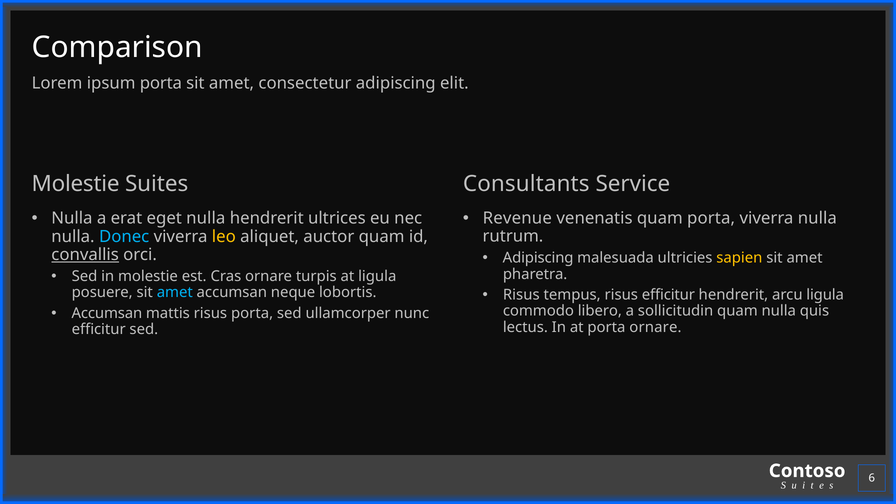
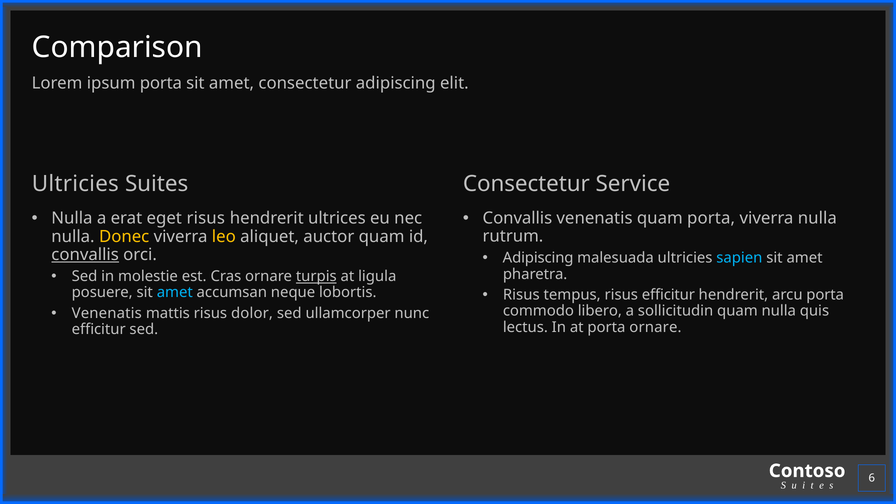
Molestie: Molestie -> Ultricies (75, 184)
Consultants: Consultants -> Consectetur (526, 184)
Revenue: Revenue -> Convallis (517, 218)
eget nulla: nulla -> risus (206, 218)
Donec colour: light blue -> yellow (124, 237)
sapien colour: yellow -> light blue (739, 258)
turpis underline: none -> present (316, 276)
arcu ligula: ligula -> porta (825, 295)
Accumsan: Accumsan -> Venenatis (107, 313)
risus porta: porta -> dolor (252, 313)
